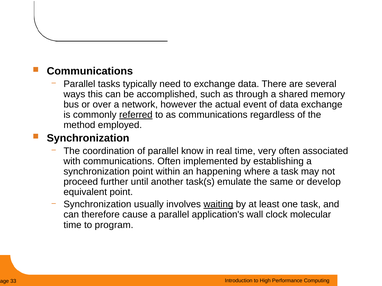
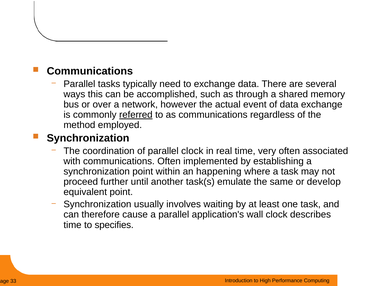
parallel know: know -> clock (192, 151)
waiting underline: present -> none (218, 205)
molecular: molecular -> describes (311, 215)
program: program -> specifies (114, 225)
